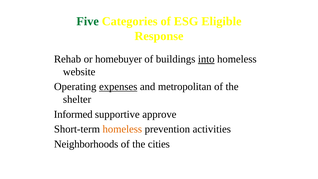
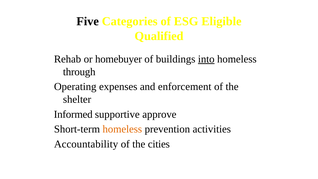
Five colour: green -> black (88, 21)
Response: Response -> Qualified (159, 36)
website: website -> through (79, 72)
expenses underline: present -> none (118, 87)
metropolitan: metropolitan -> enforcement (185, 87)
Neighborhoods: Neighborhoods -> Accountability (86, 144)
